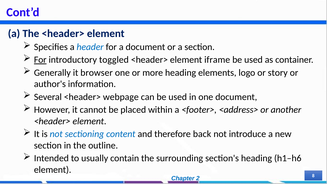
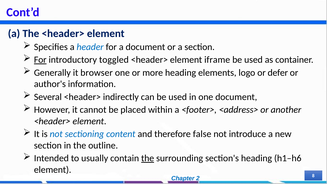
story: story -> defer (278, 73)
webpage: webpage -> indirectly (121, 97)
back: back -> false (202, 134)
the underline: none -> present (148, 158)
